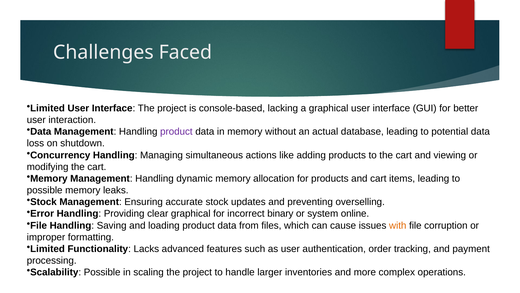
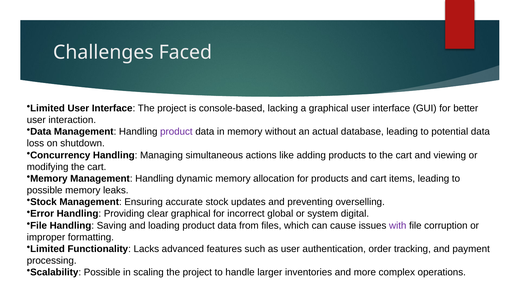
binary: binary -> global (280, 213)
online: online -> digital (355, 213)
with colour: orange -> purple (398, 225)
